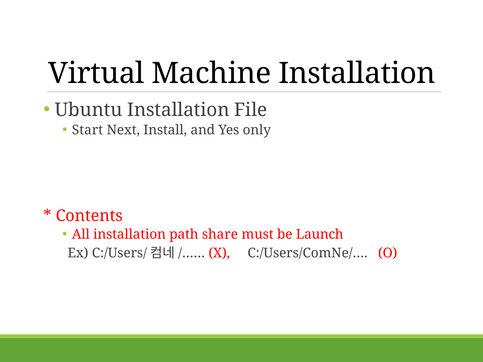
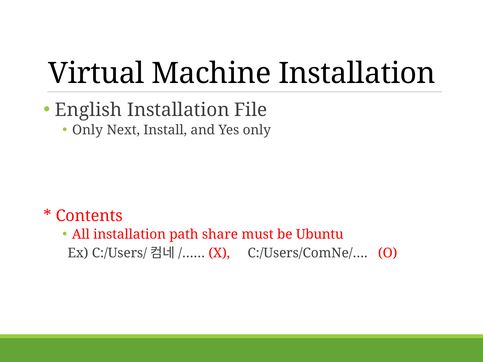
Ubuntu: Ubuntu -> English (88, 110)
Start: Start -> Only (87, 130)
Launch: Launch -> Ubuntu (320, 235)
